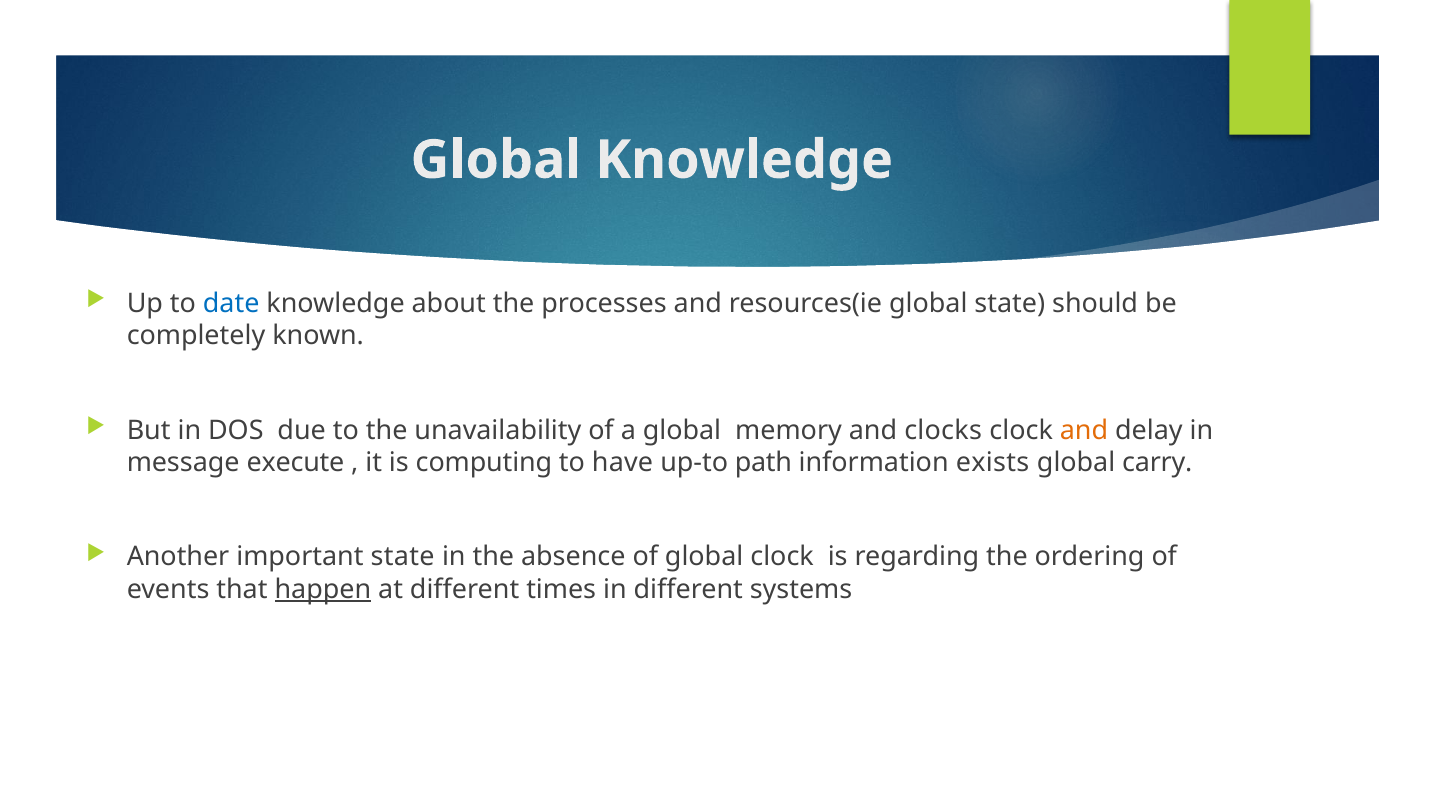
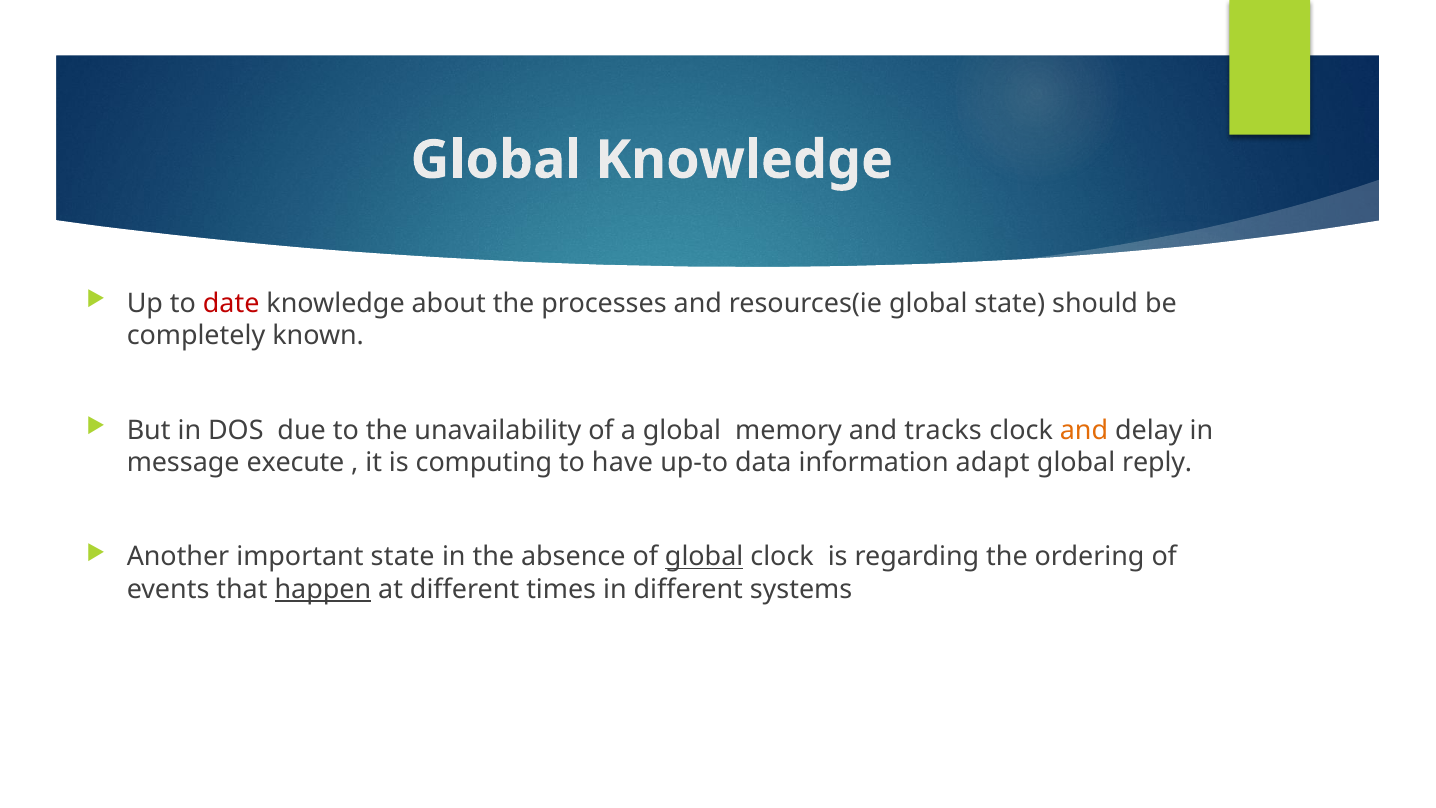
date colour: blue -> red (231, 303)
clocks: clocks -> tracks (943, 430)
path: path -> data (763, 462)
exists: exists -> adapt (993, 462)
carry: carry -> reply (1157, 462)
global underline: none -> present (704, 557)
